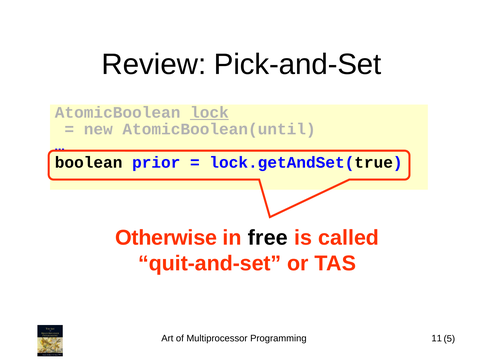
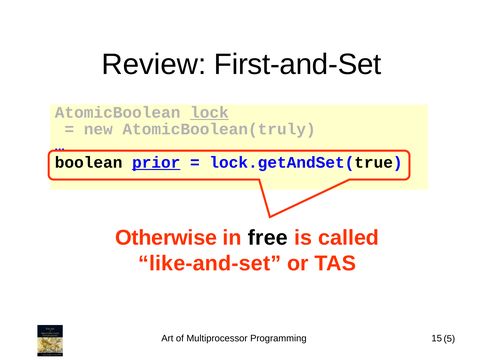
Pick-and-Set: Pick-and-Set -> First-and-Set (298, 64)
AtomicBoolean(until: AtomicBoolean(until -> AtomicBoolean(truly (219, 129)
prior underline: none -> present (156, 163)
quit-and-set: quit-and-set -> like-and-set (210, 264)
11: 11 -> 15 (437, 339)
